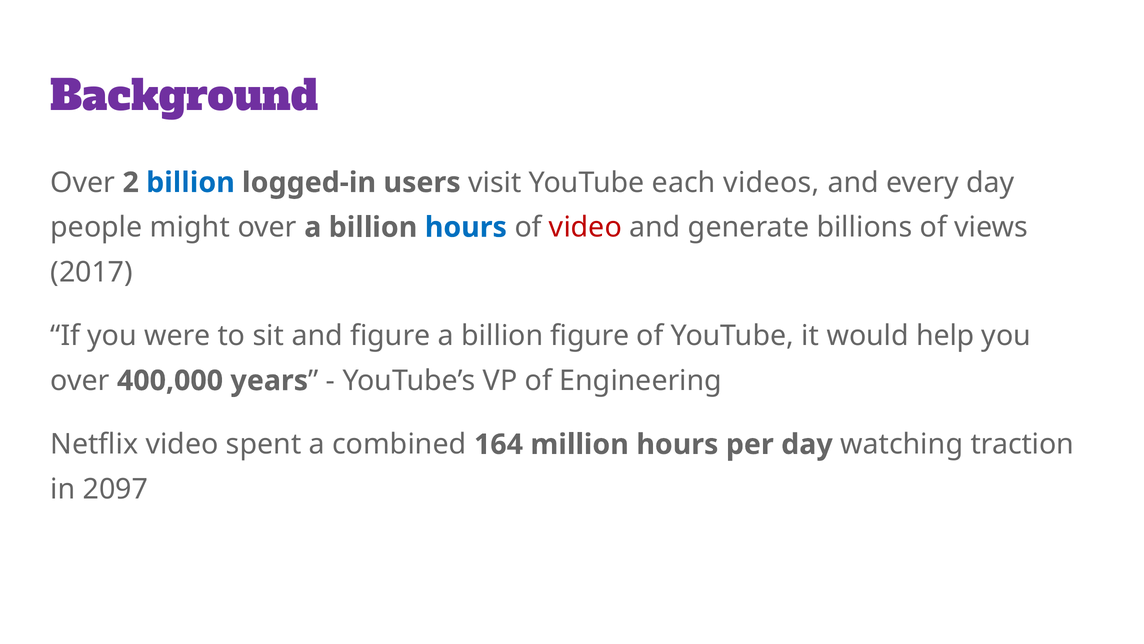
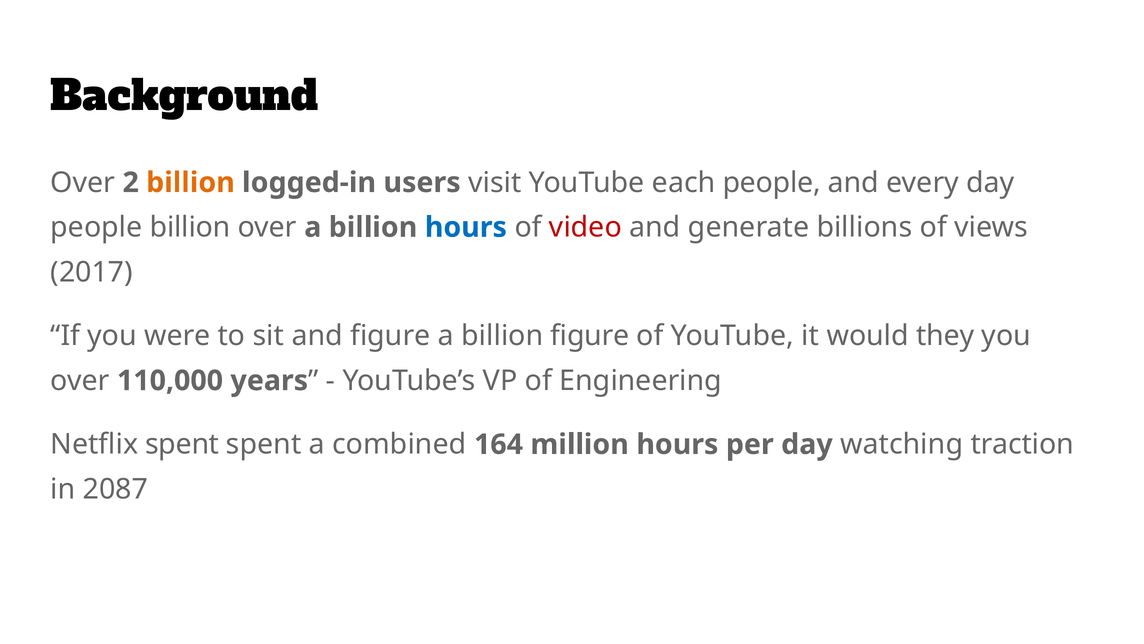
Background colour: purple -> black (184, 96)
billion colour: blue -> orange (190, 182)
each videos: videos -> people (772, 182)
people might: might -> billion (190, 227)
help: help -> they (945, 336)
400,000: 400,000 -> 110,000 (170, 380)
Netflix video: video -> spent (182, 444)
2097: 2097 -> 2087 (116, 489)
